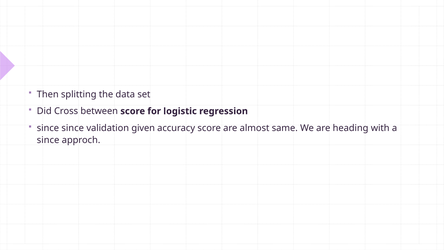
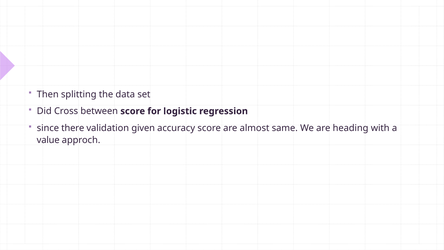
since since: since -> there (73, 128)
since: since -> value (48, 140)
